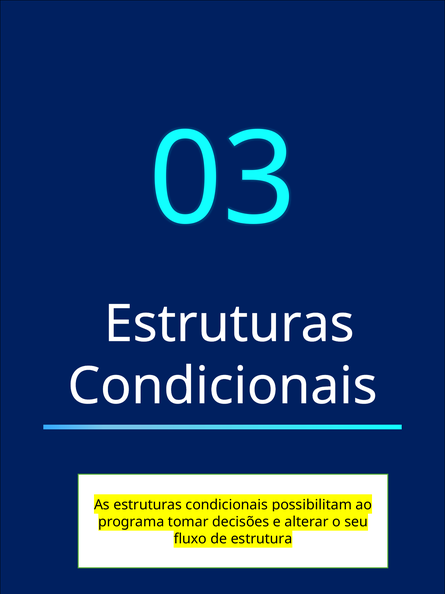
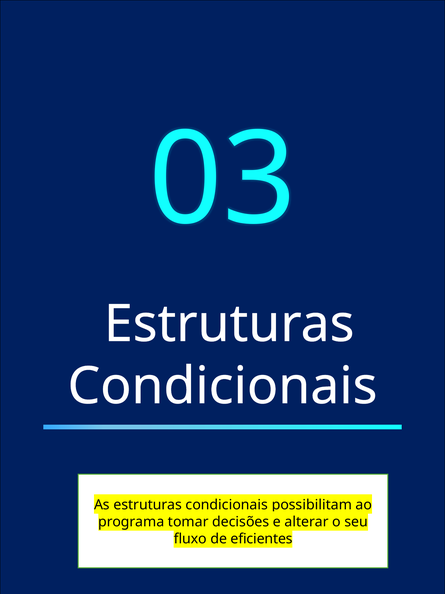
estrutura: estrutura -> eficientes (262, 538)
